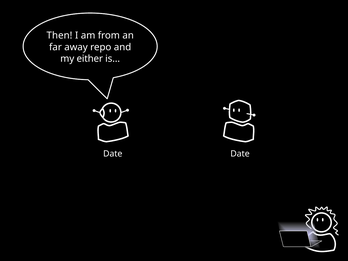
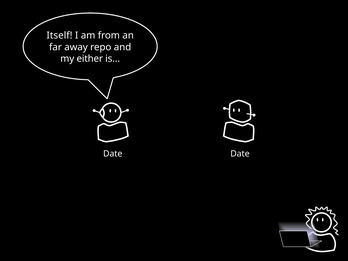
Then: Then -> Itself (59, 35)
